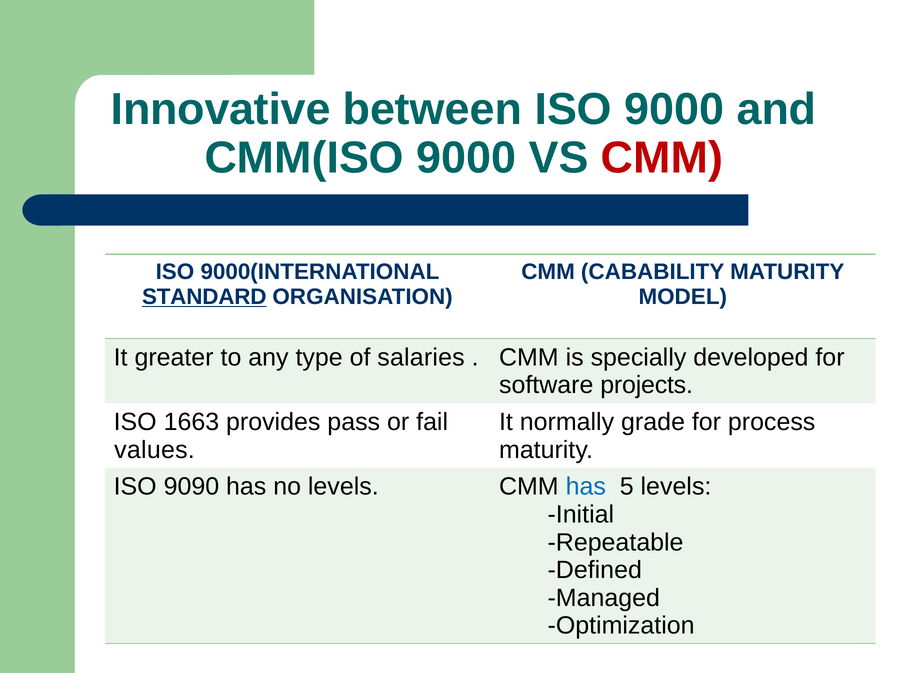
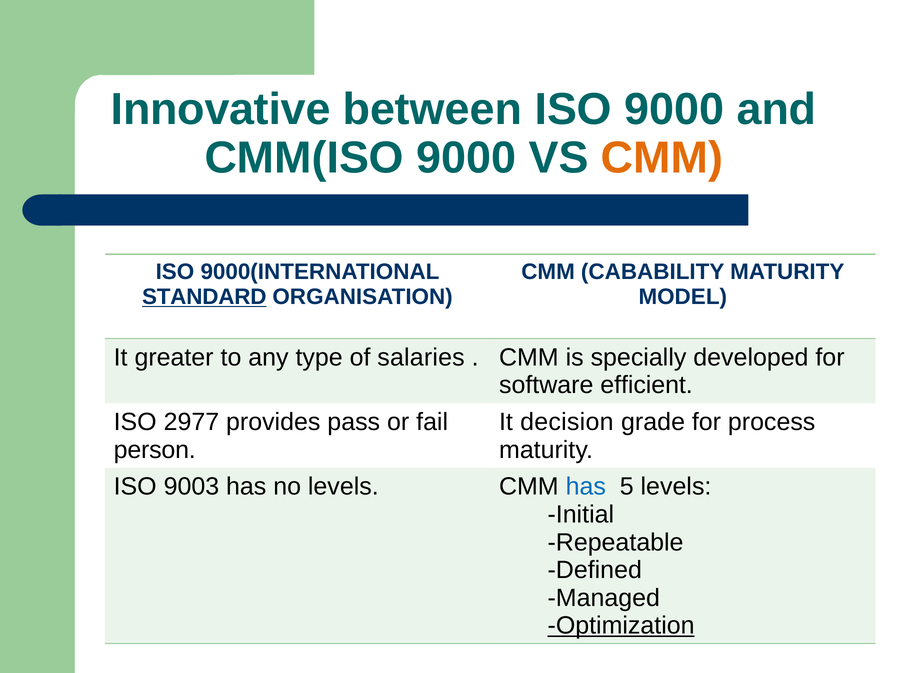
CMM colour: red -> orange (662, 158)
projects: projects -> efficient (647, 386)
1663: 1663 -> 2977 (191, 422)
normally: normally -> decision (567, 422)
values: values -> person (155, 450)
9090: 9090 -> 9003 (191, 487)
Optimization underline: none -> present (621, 626)
